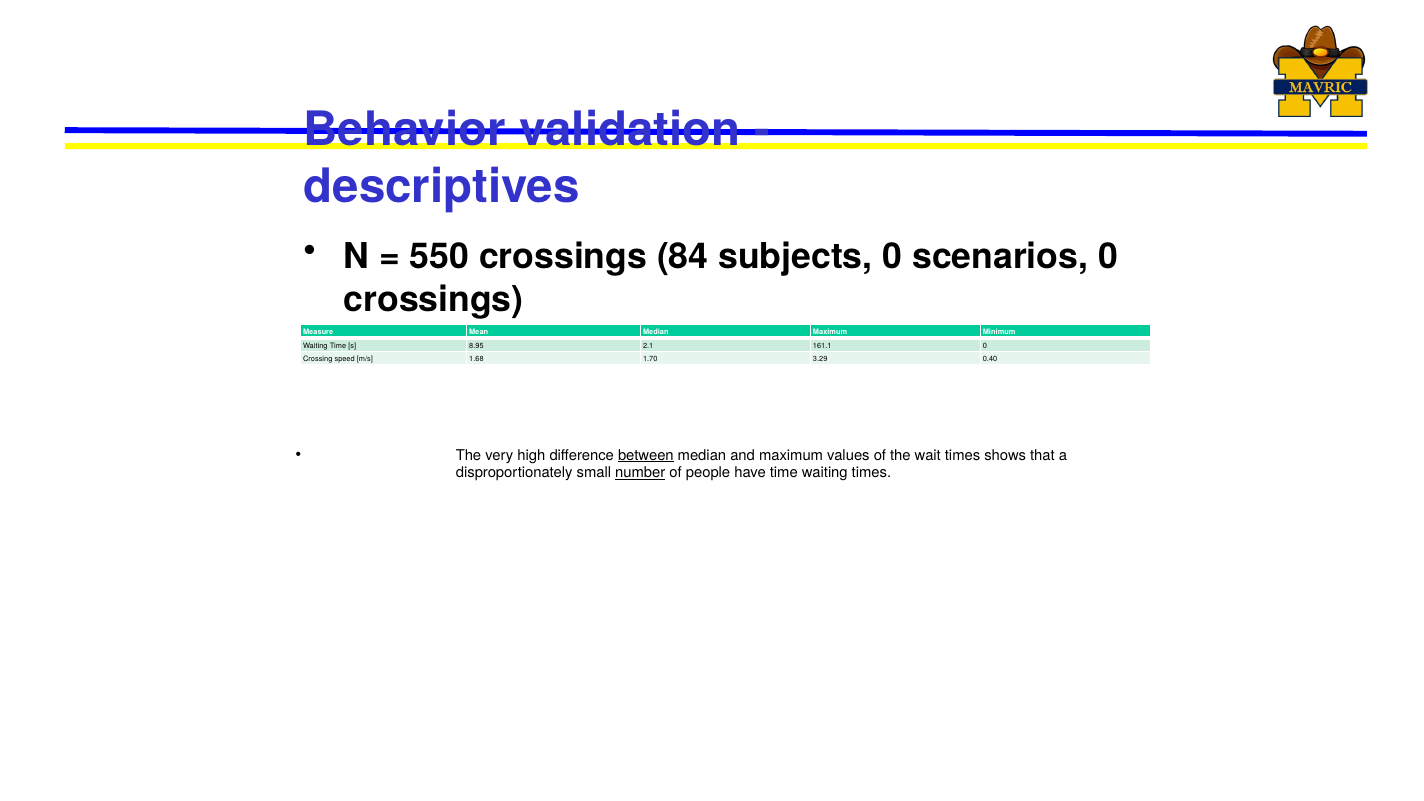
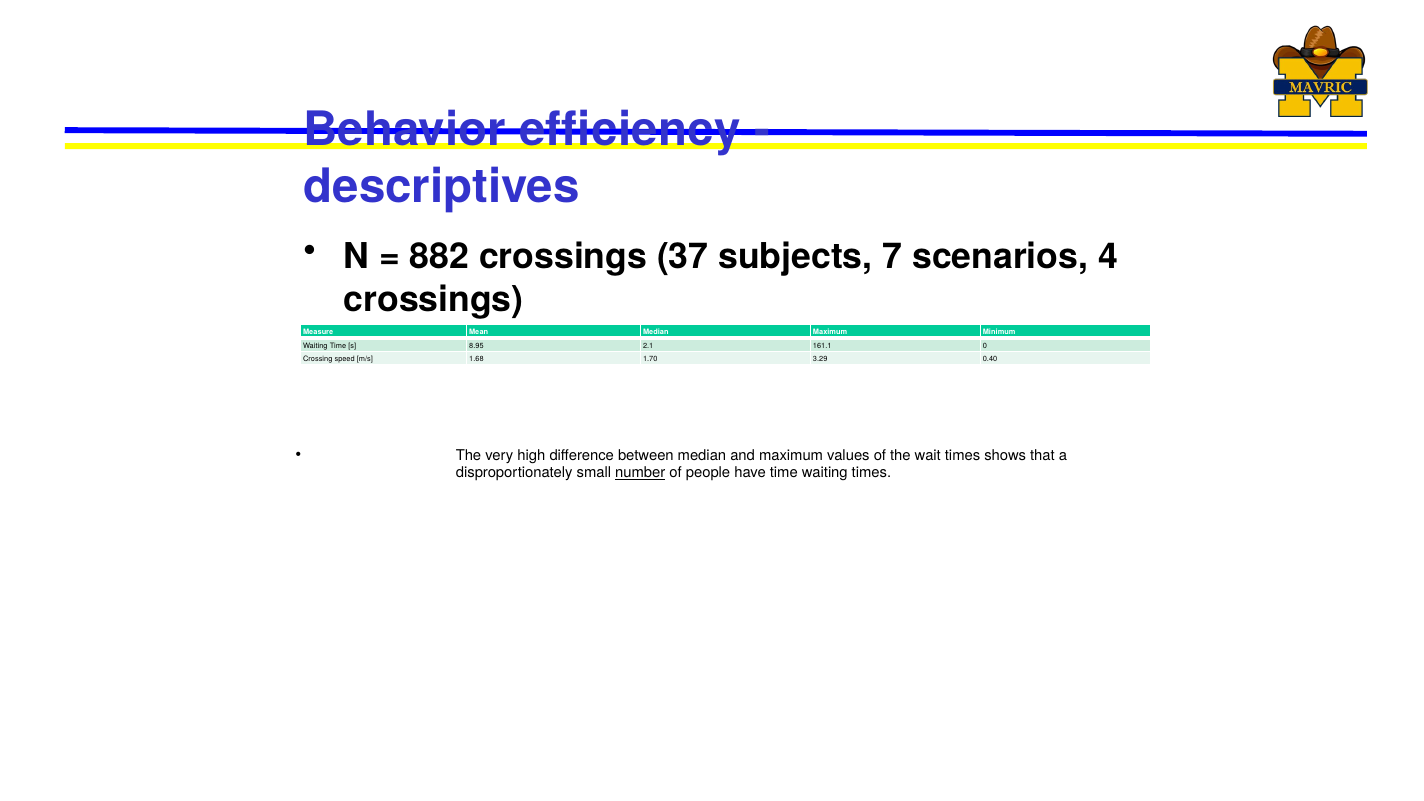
validation: validation -> efficiency (630, 130)
550: 550 -> 882 (440, 257)
84: 84 -> 37 (683, 257)
subjects 0: 0 -> 7 (893, 257)
scenarios 0: 0 -> 4 (1108, 257)
between underline: present -> none (646, 455)
